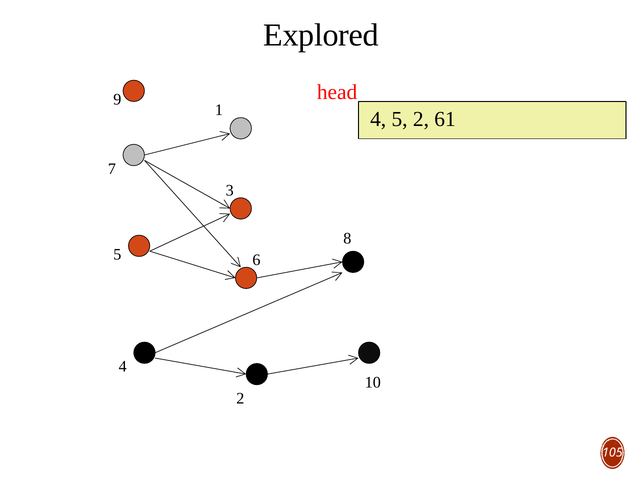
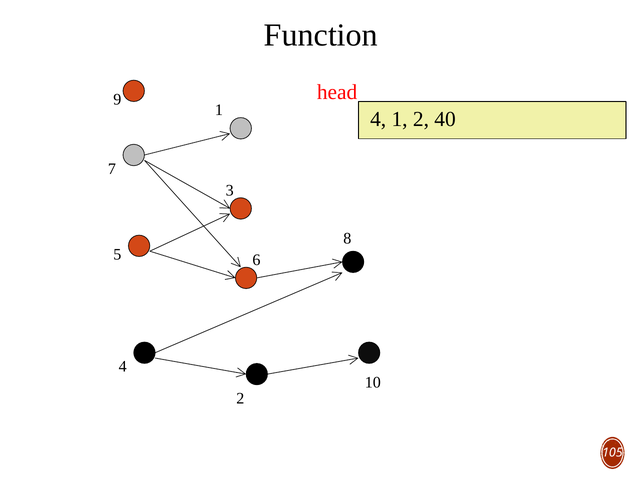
Explored: Explored -> Function (321, 35)
4 5: 5 -> 1 (400, 119)
61: 61 -> 40 (445, 119)
